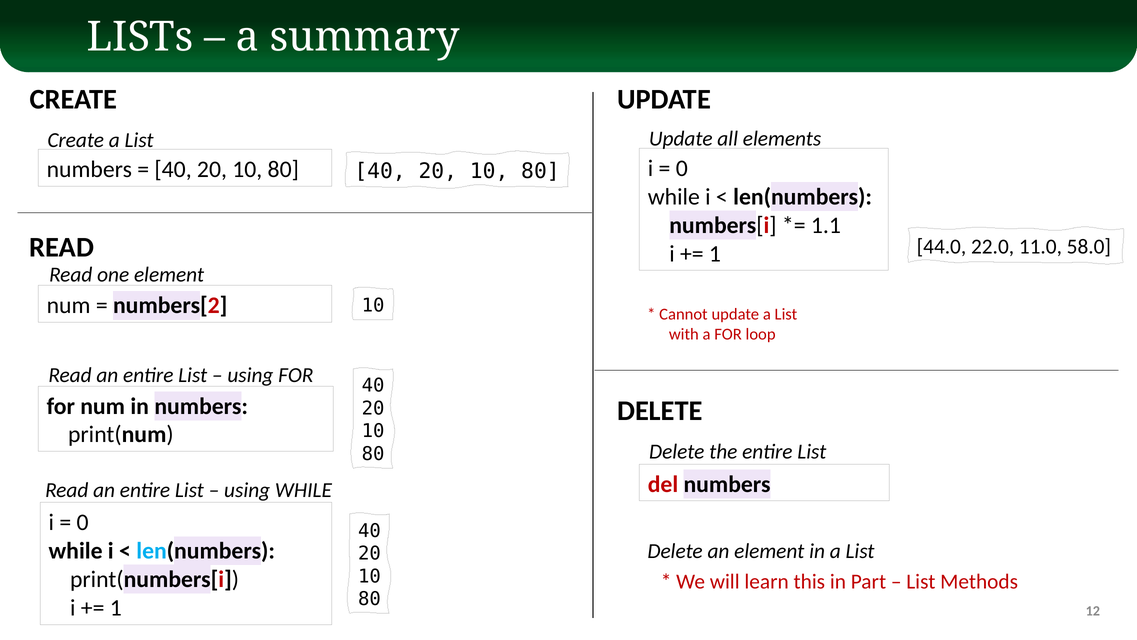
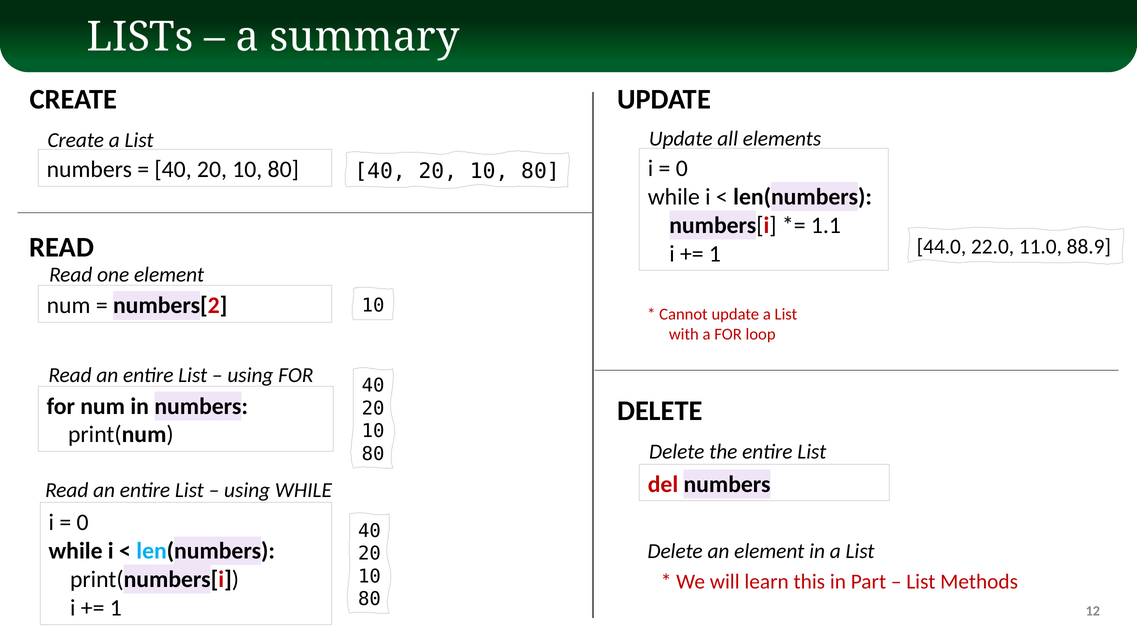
58.0: 58.0 -> 88.9 (1089, 247)
